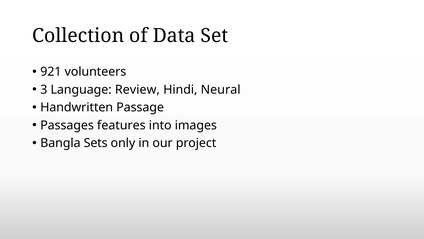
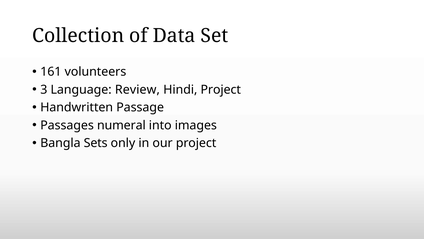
921: 921 -> 161 (51, 72)
Hindi Neural: Neural -> Project (221, 89)
features: features -> numeral (121, 125)
